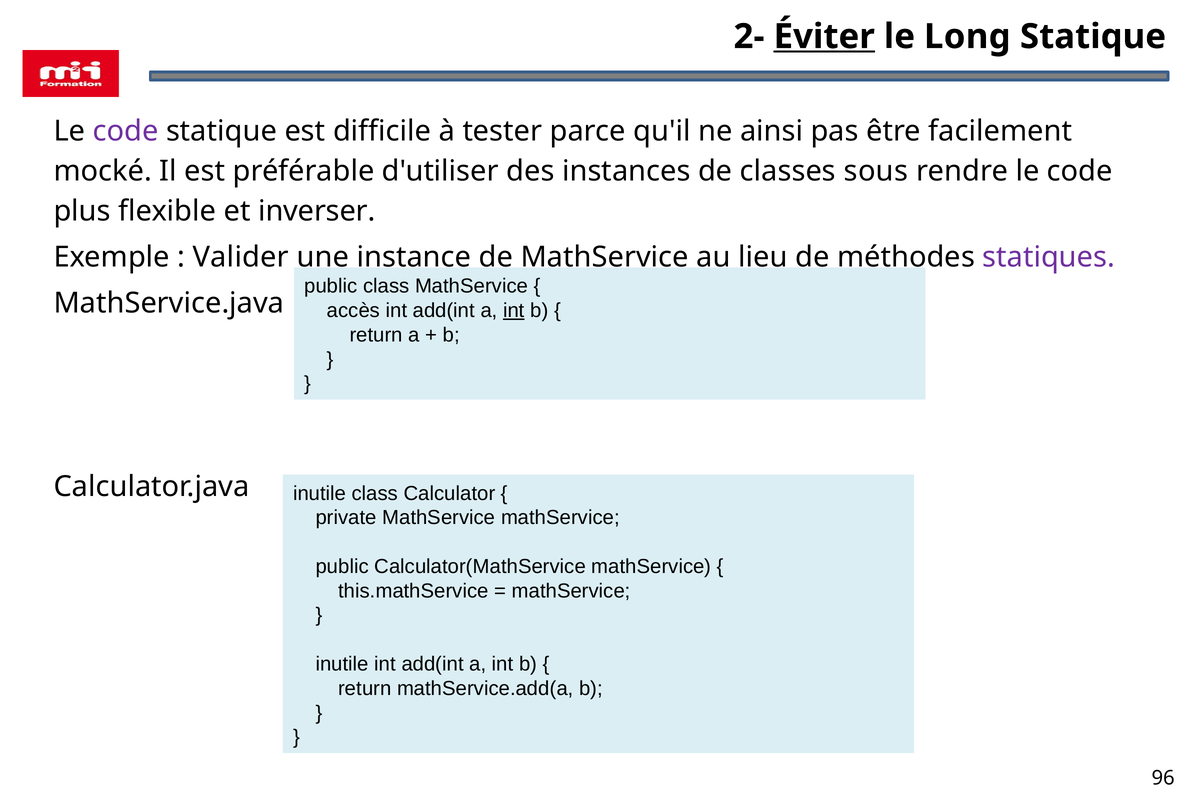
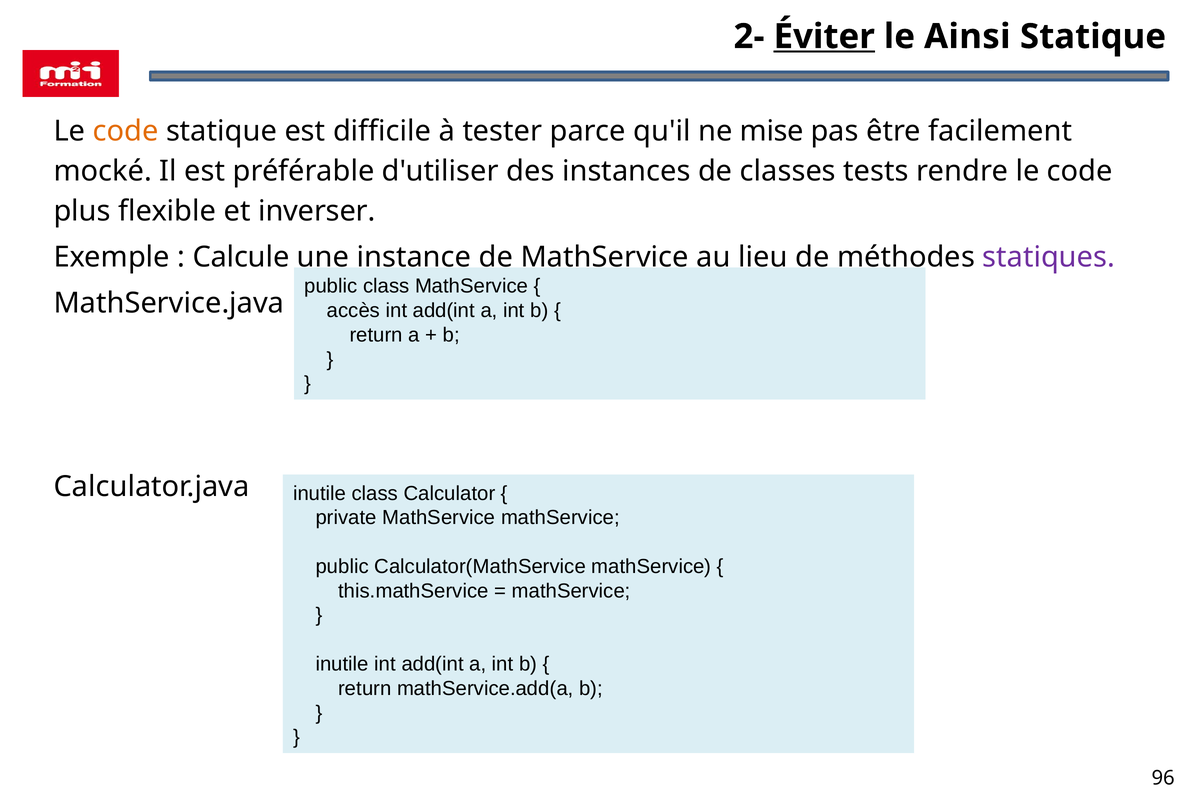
Long: Long -> Ainsi (967, 37)
code colour: purple -> orange (126, 131)
ainsi: ainsi -> mise (772, 131)
sous: sous -> tests (876, 171)
Valider: Valider -> Calcule (241, 257)
int underline: present -> none (514, 311)
